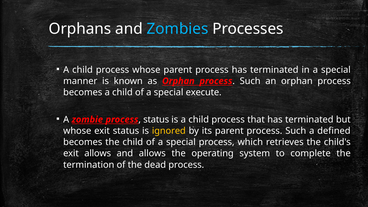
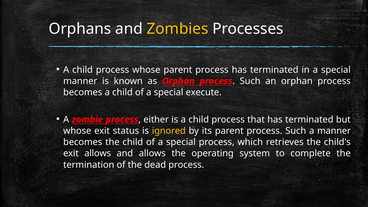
Zombies colour: light blue -> yellow (178, 29)
status: status -> either (156, 120)
a defined: defined -> manner (334, 131)
